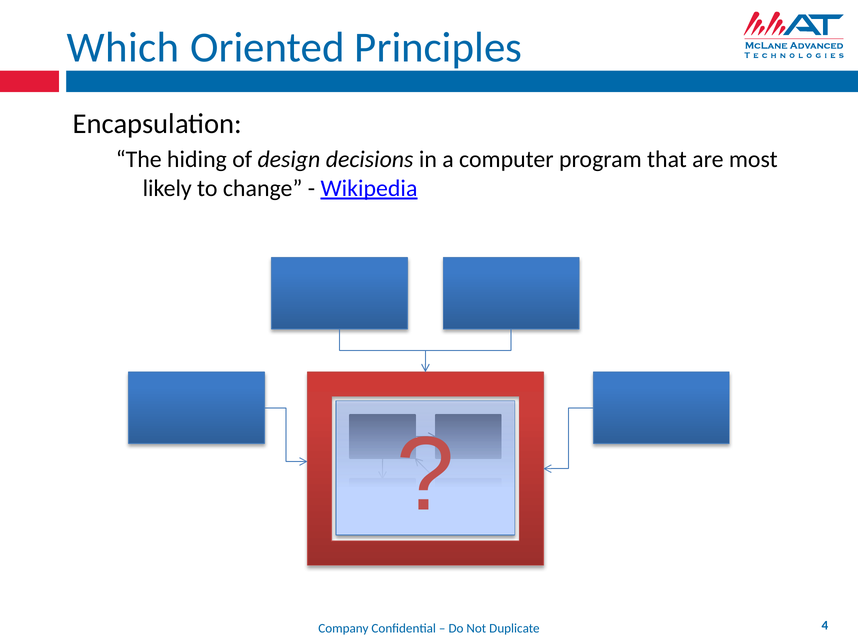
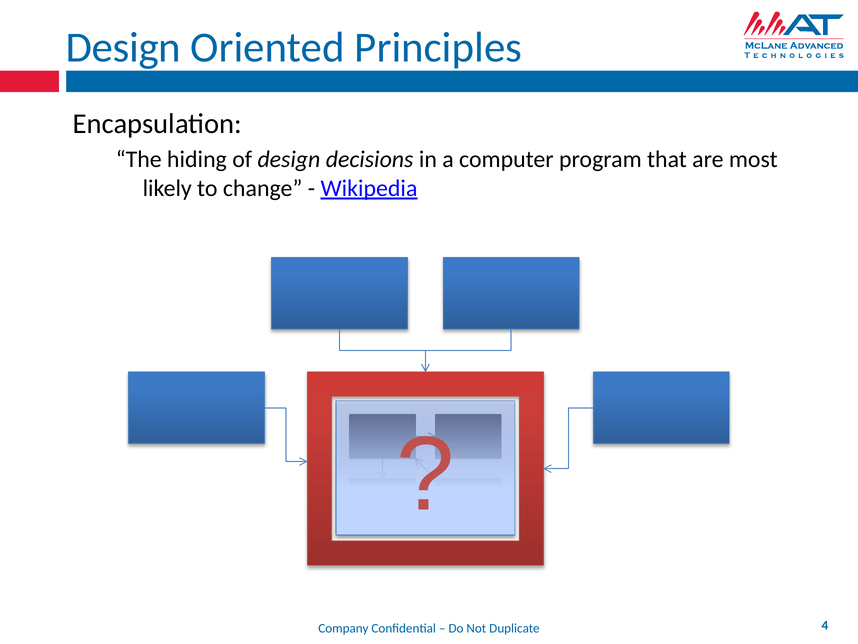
Which: Which -> Design (123, 47)
